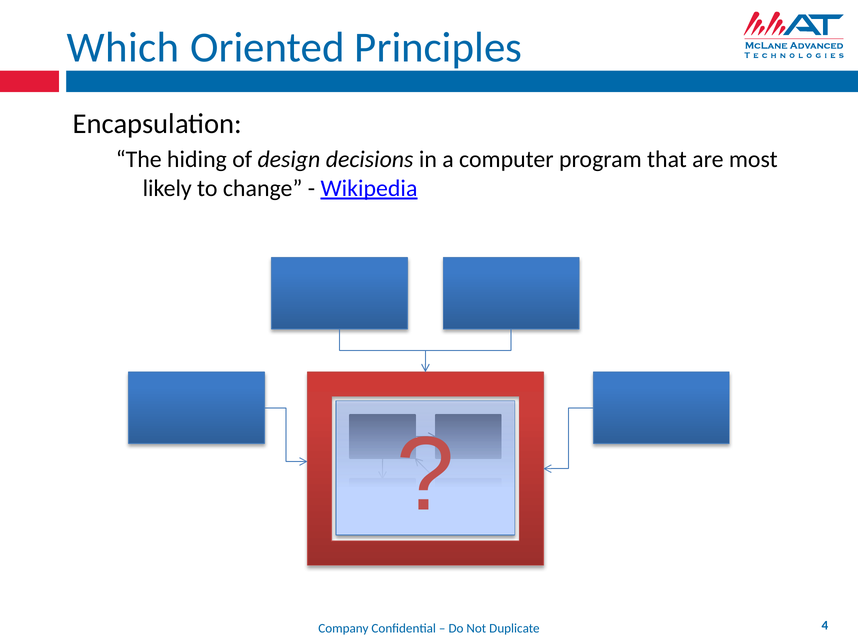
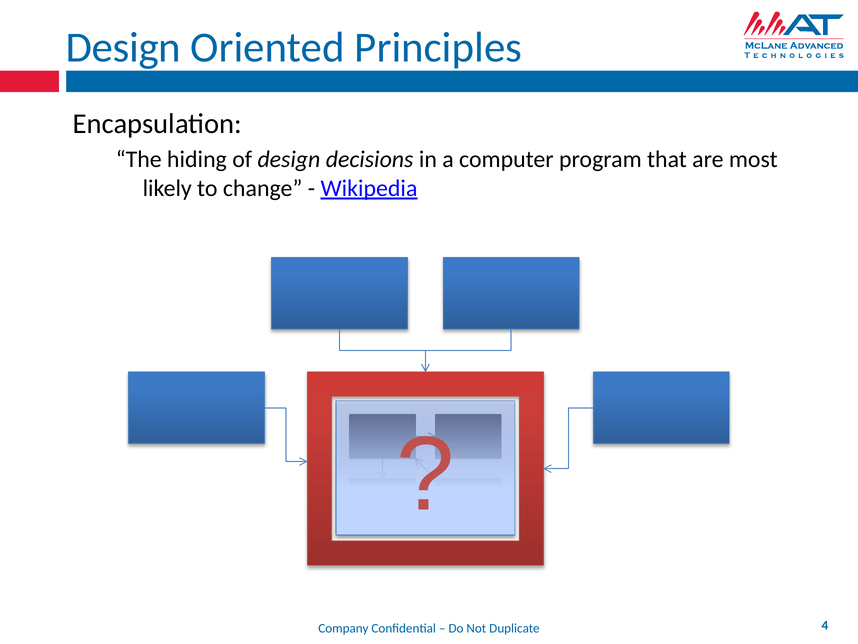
Which: Which -> Design (123, 47)
